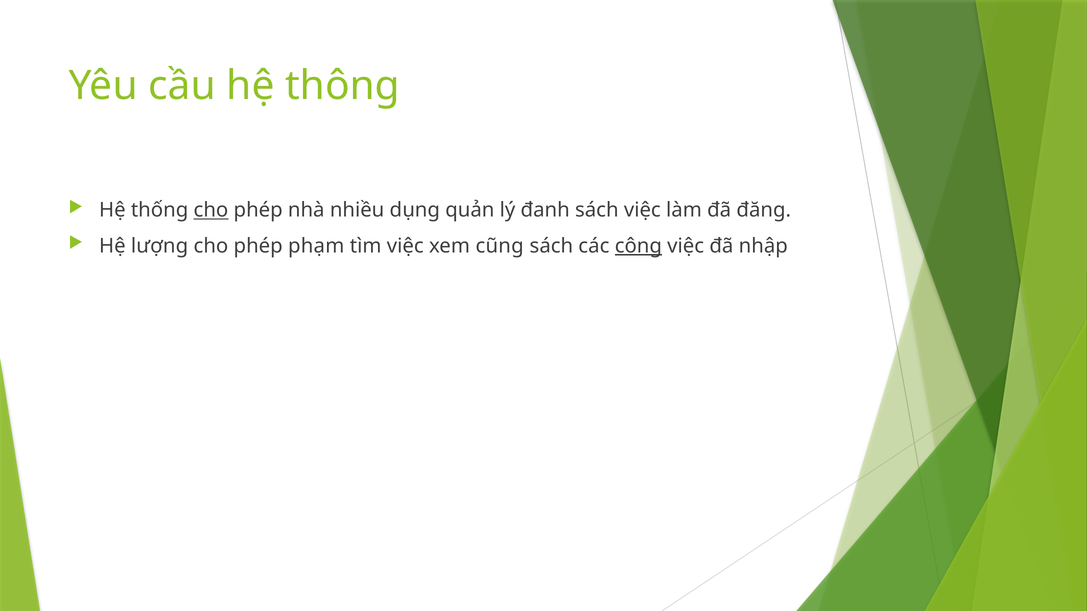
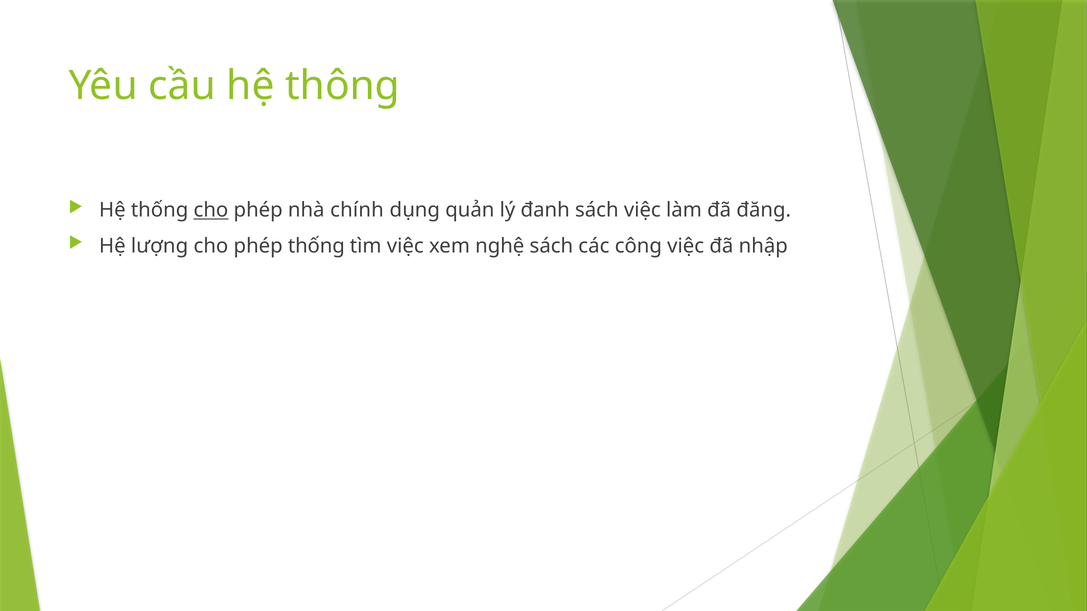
nhiều: nhiều -> chính (357, 210)
phép phạm: phạm -> thống (316, 246)
cũng: cũng -> nghệ (500, 246)
công underline: present -> none (638, 246)
